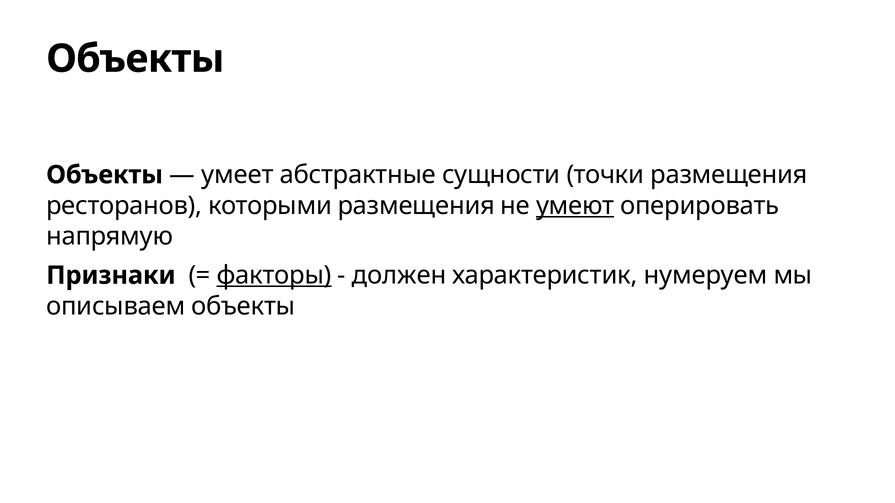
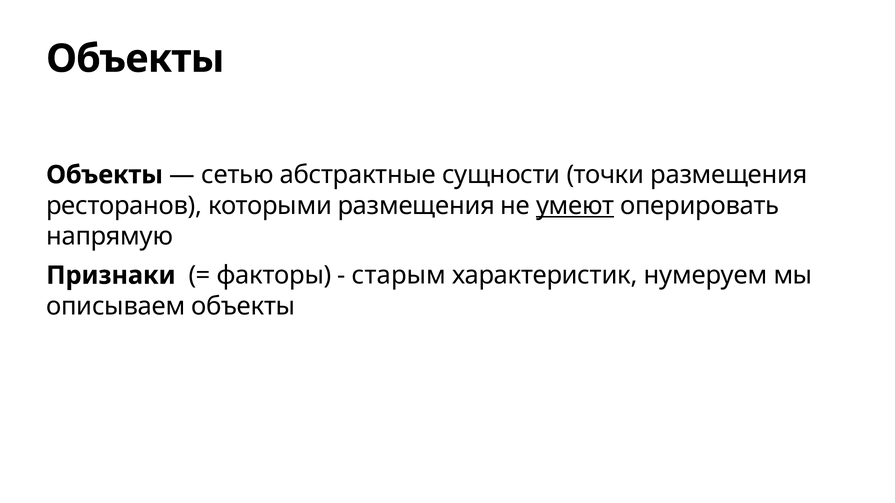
умеет: умеет -> сетью (237, 175)
факторы underline: present -> none (274, 276)
должен: должен -> старым (399, 276)
